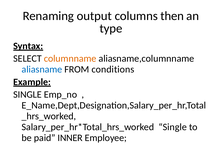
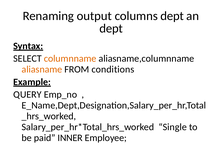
columns then: then -> dept (172, 16)
type: type -> dept (111, 28)
aliasname colour: blue -> orange (42, 70)
SINGLE: SINGLE -> QUERY (27, 95)
